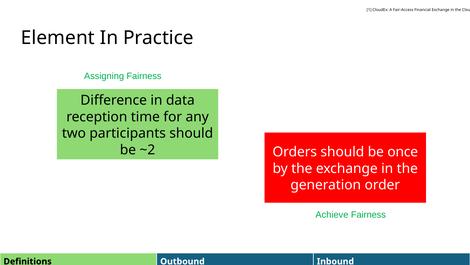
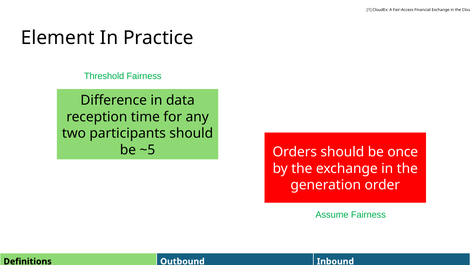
Assigning: Assigning -> Threshold (104, 76)
~2: ~2 -> ~5 (147, 150)
Achieve: Achieve -> Assume (332, 214)
